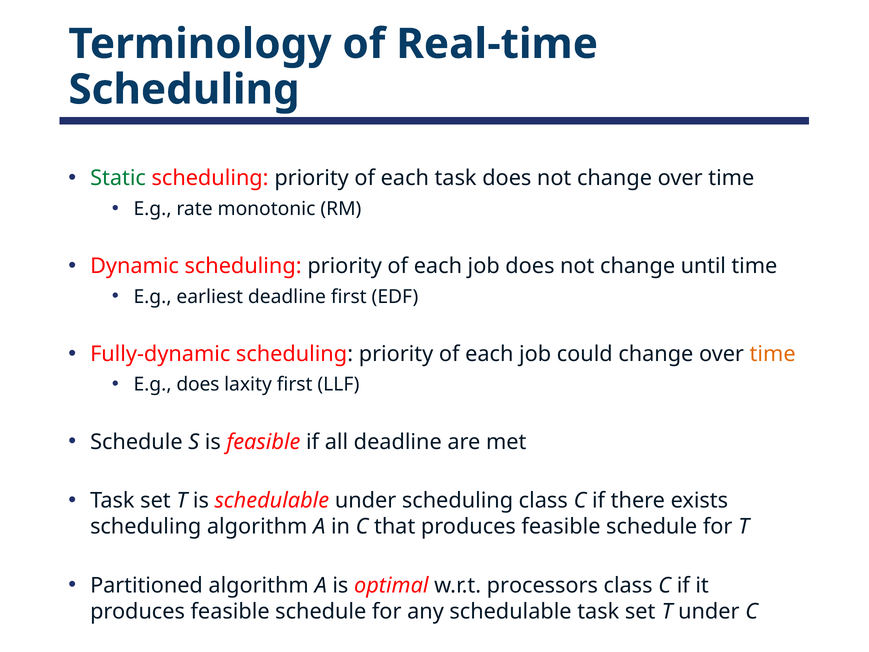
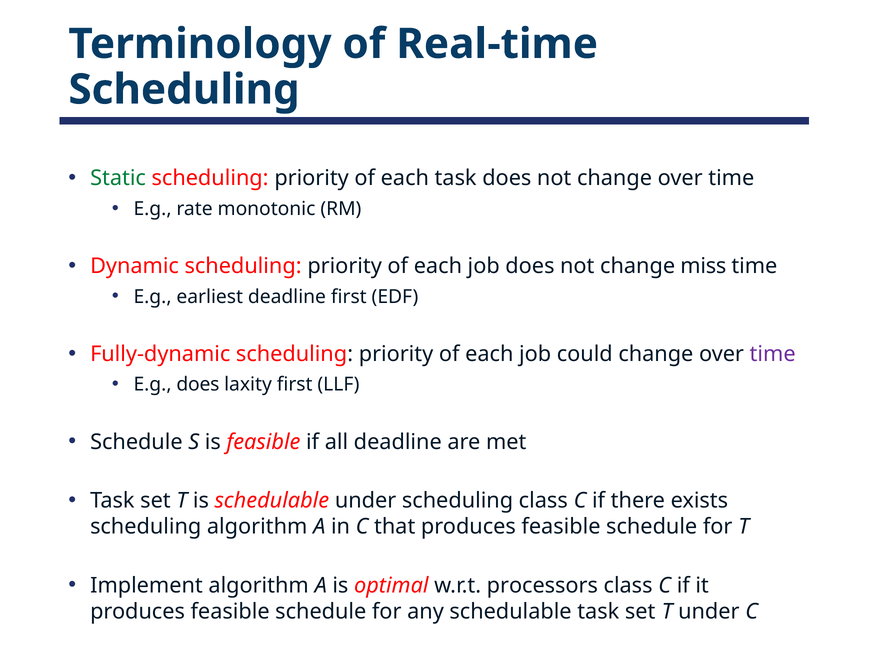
until: until -> miss (703, 266)
time colour: orange -> purple (773, 354)
Partitioned: Partitioned -> Implement (146, 585)
